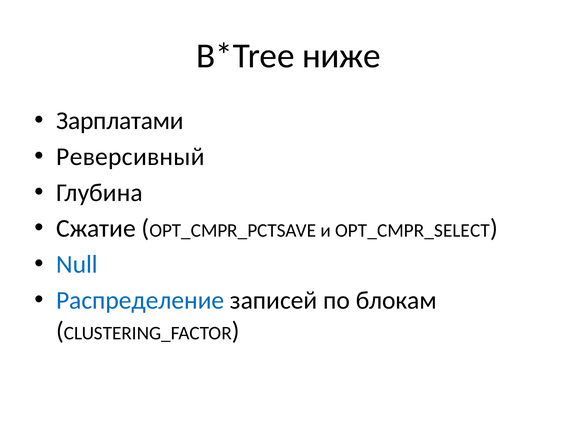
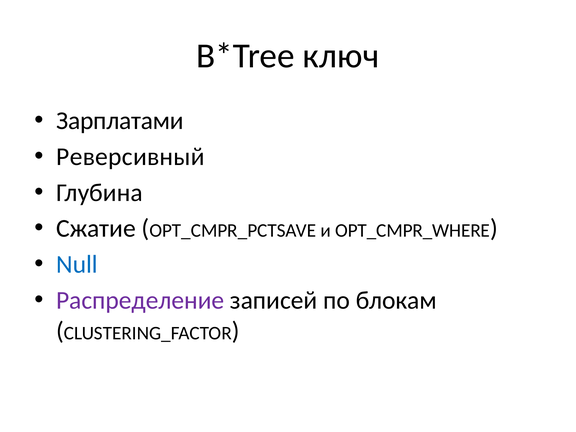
ниже: ниже -> ключ (341, 56)
OPT_CMPR_SELECT: OPT_CMPR_SELECT -> OPT_CMPR_WHERE (413, 231)
Распределение colour: blue -> purple (140, 300)
